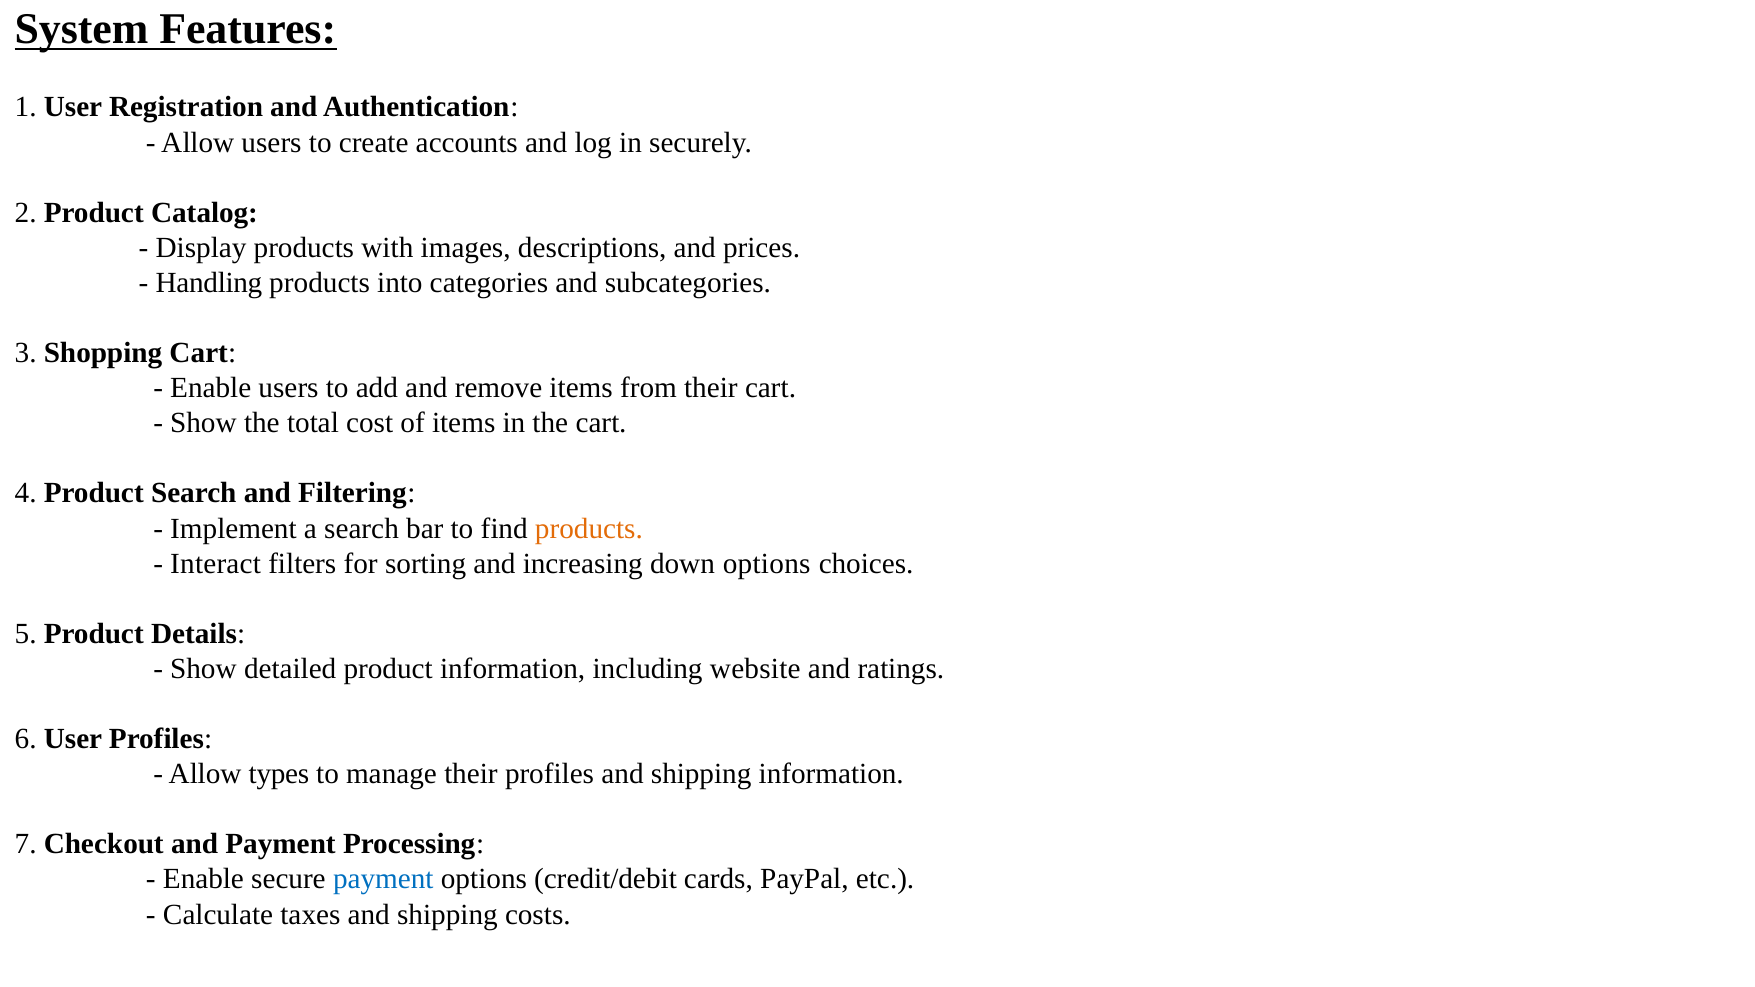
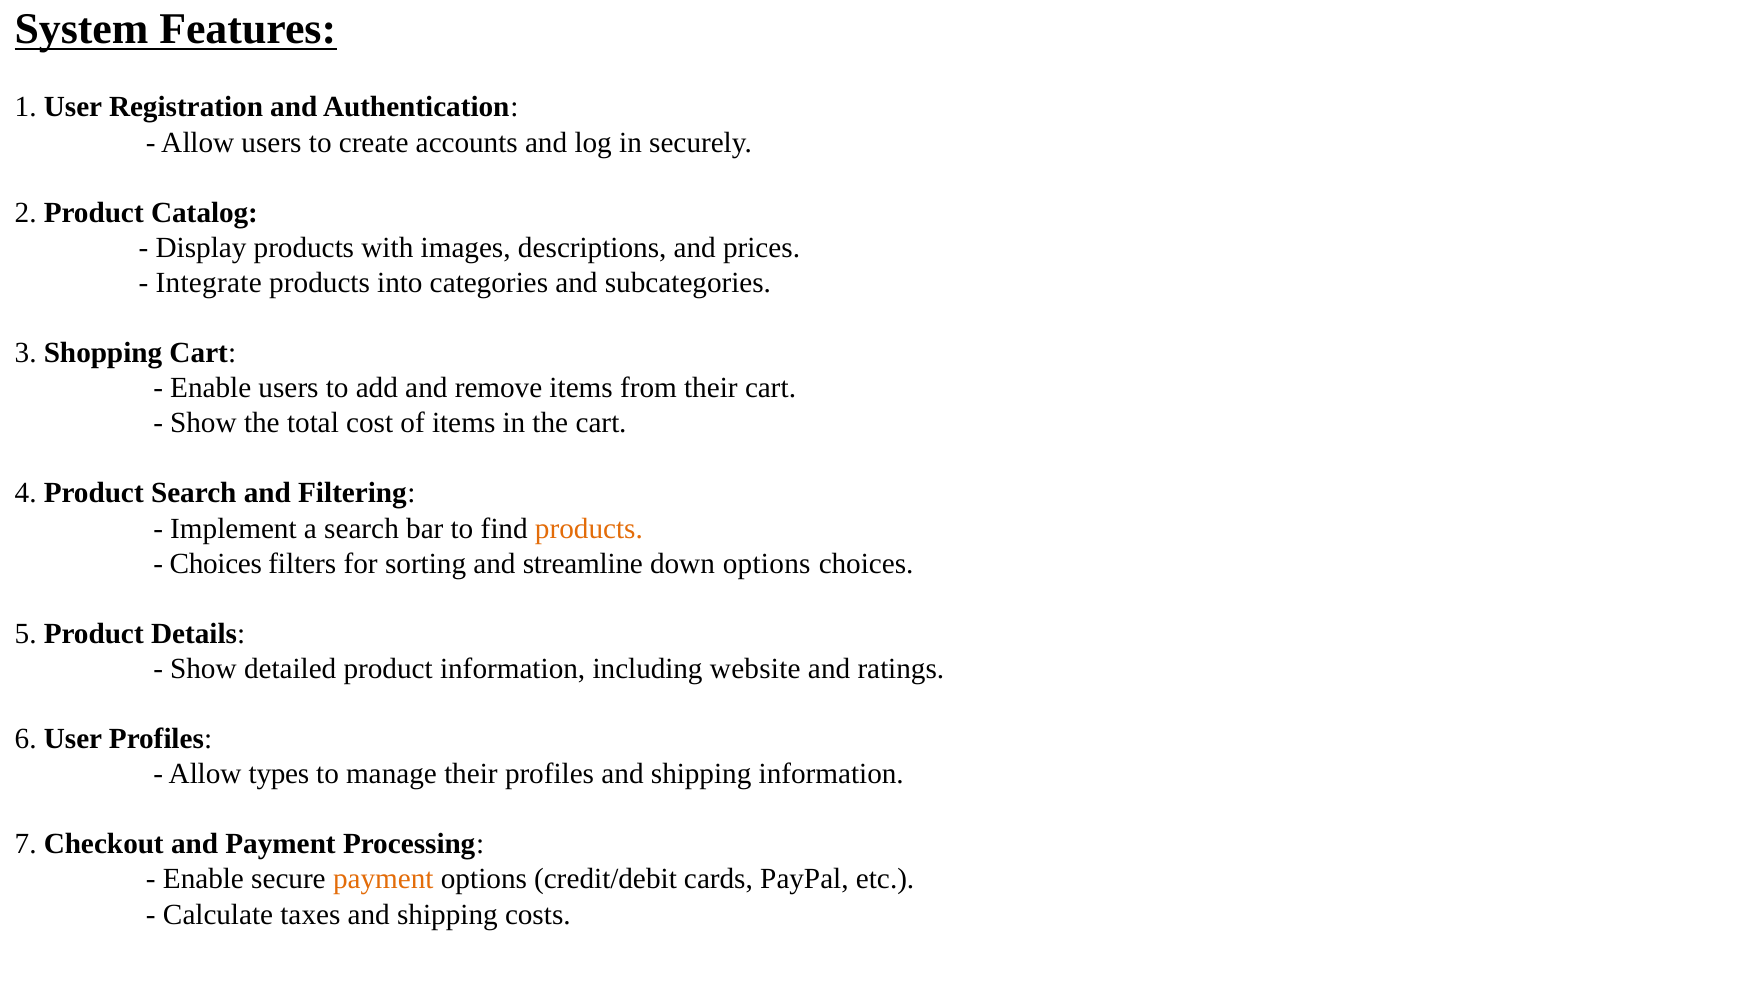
Handling: Handling -> Integrate (209, 283)
Interact: Interact -> Choices (216, 564)
increasing: increasing -> streamline (583, 564)
payment colour: blue -> orange (383, 880)
